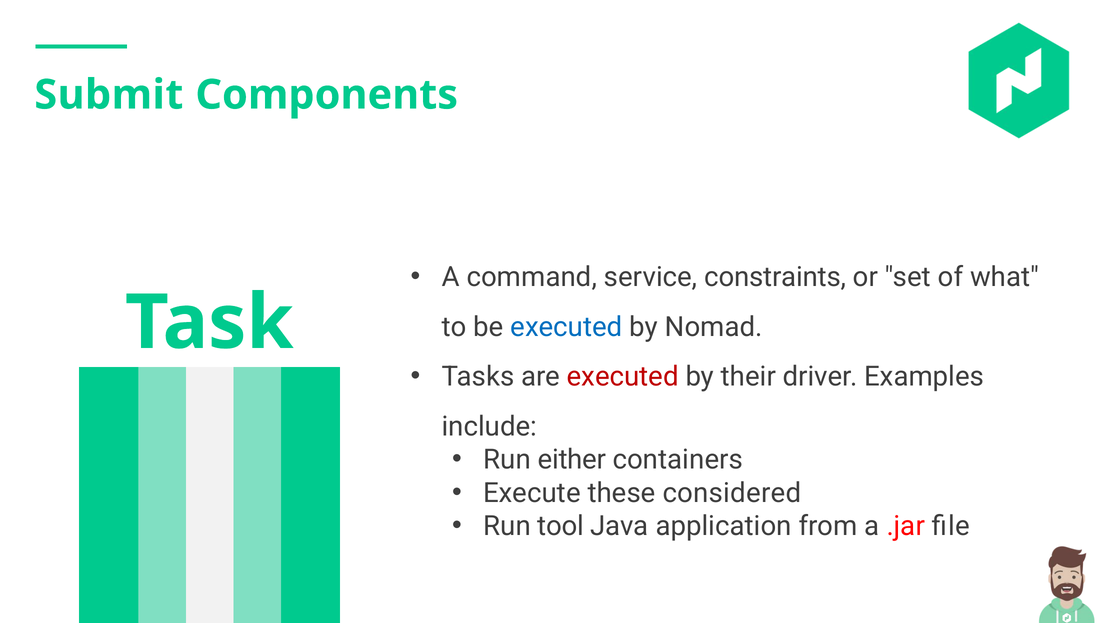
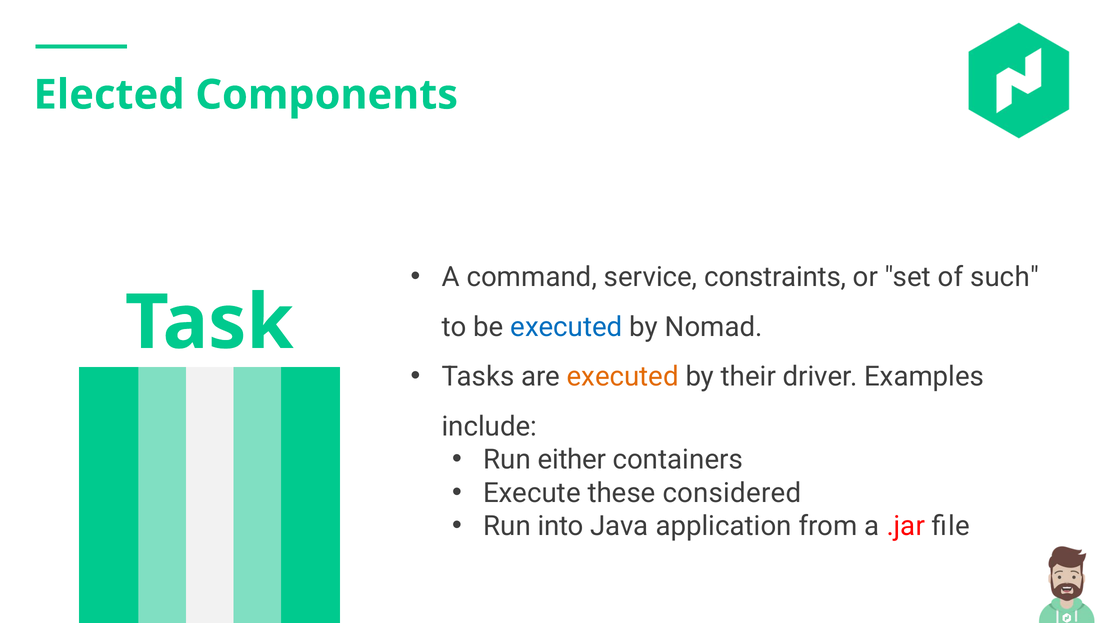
Submit: Submit -> Elected (109, 95)
what: what -> such (1005, 277)
executed colour: red -> orange (623, 377)
tool: tool -> into (561, 526)
